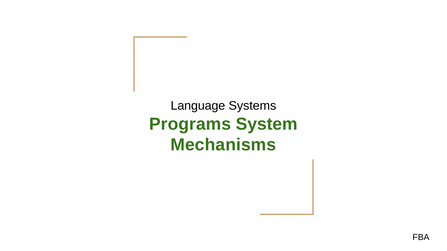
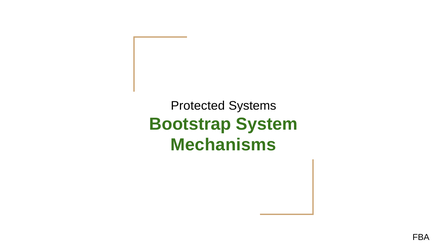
Language: Language -> Protected (198, 106)
Programs: Programs -> Bootstrap (190, 124)
